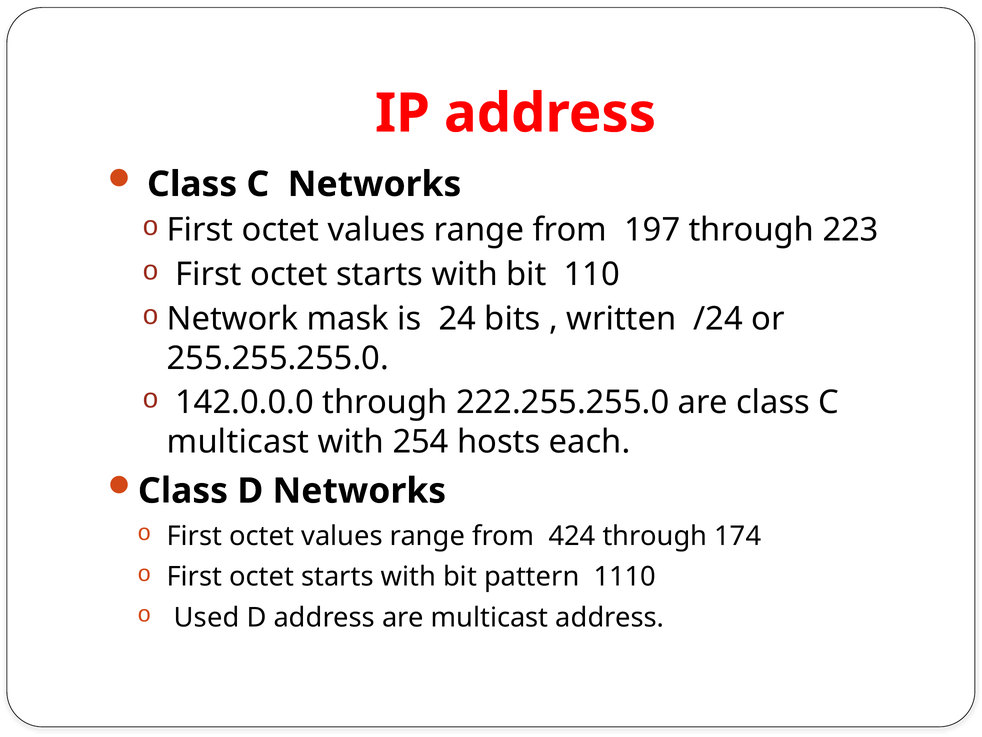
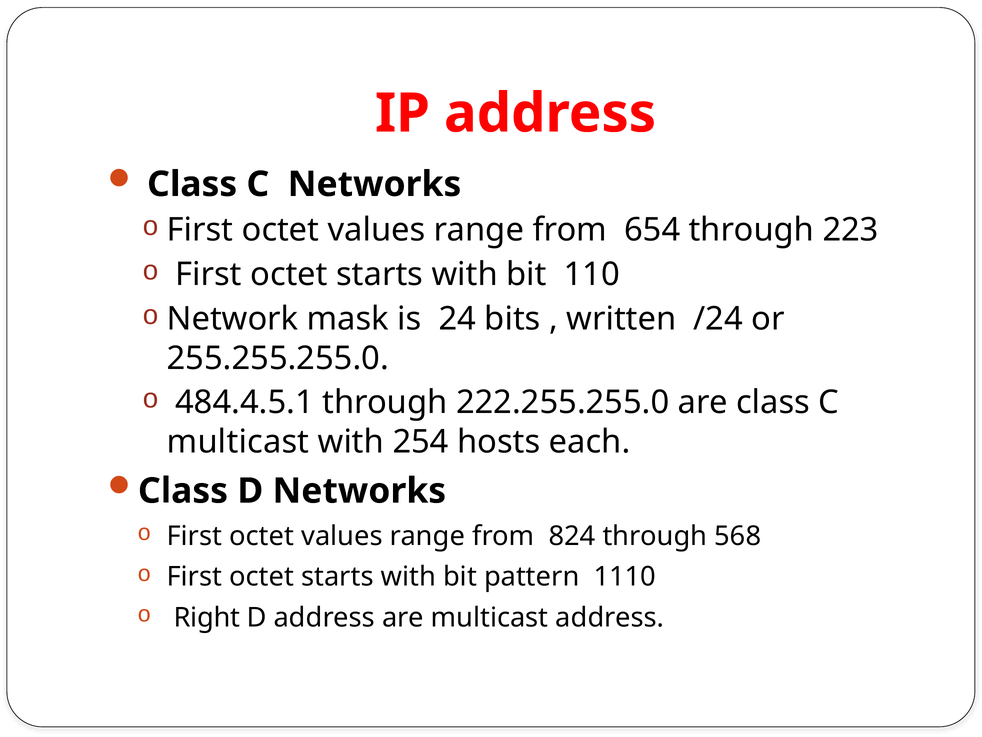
197: 197 -> 654 (652, 230)
142.0.0.0: 142.0.0.0 -> 484.4.5.1 (245, 402)
424: 424 -> 824 (572, 536)
174: 174 -> 568 (738, 536)
Used: Used -> Right (207, 617)
